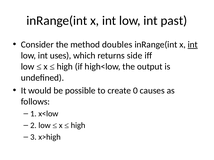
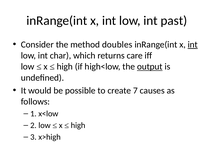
uses: uses -> char (61, 56)
side: side -> care (135, 56)
output underline: none -> present (150, 67)
0: 0 -> 7 (135, 91)
